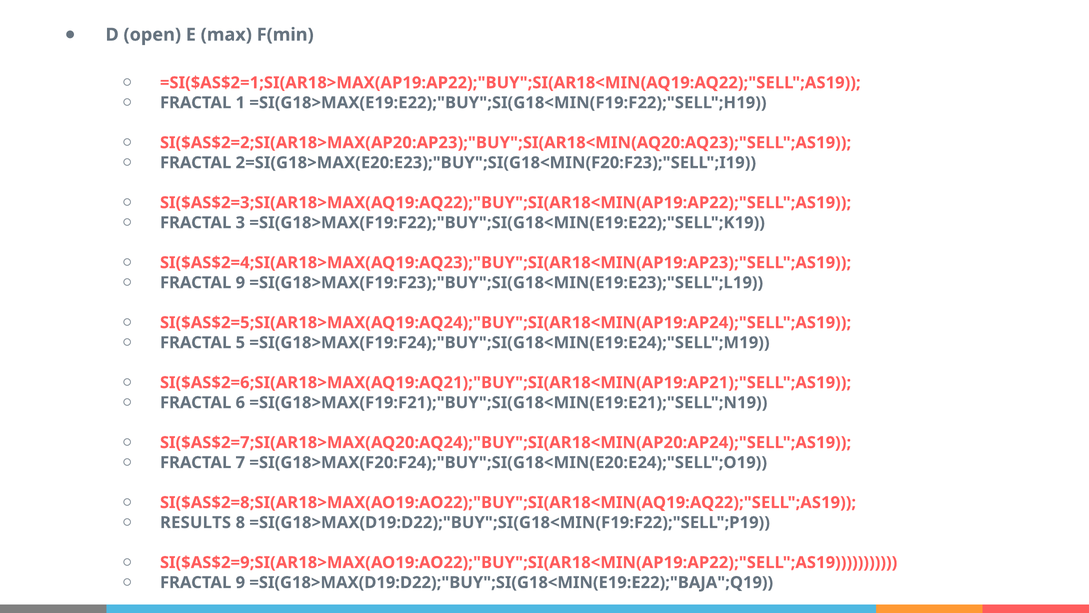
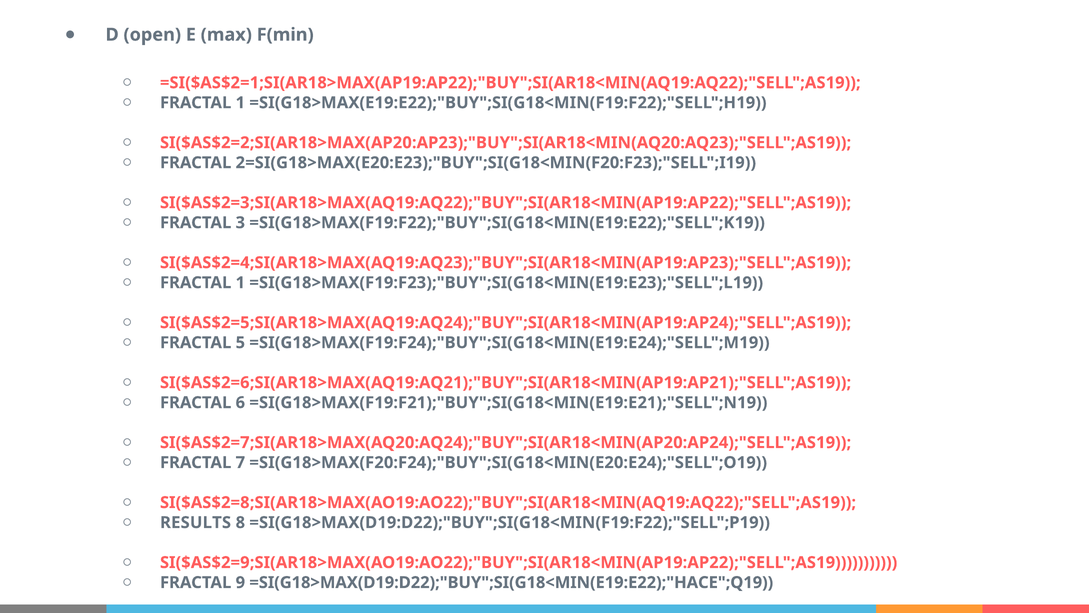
9: 9 -> 1 (240, 282)
=SI(G18>MAX(D19:D22);"BUY";SI(G18<MIN(E19:E22);"BAJA";Q19: =SI(G18>MAX(D19:D22);"BUY";SI(G18<MIN(E19:E22);"BAJA";Q19 -> =SI(G18>MAX(D19:D22);"BUY";SI(G18<MIN(E19:E22);"HACE";Q19 (511, 582)
